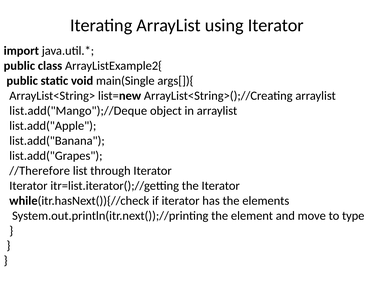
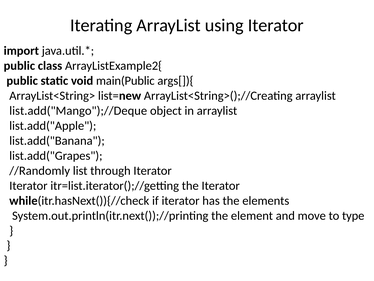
main(Single: main(Single -> main(Public (125, 81)
//Therefore: //Therefore -> //Randomly (40, 170)
